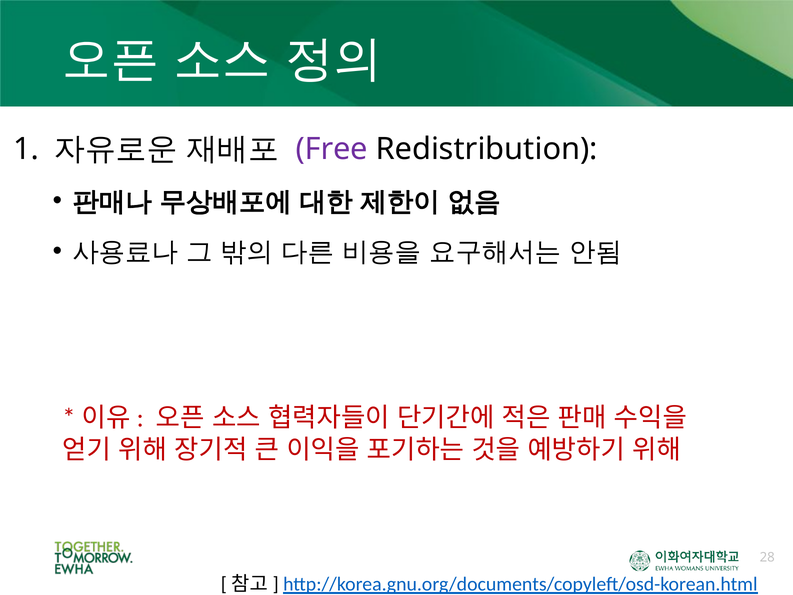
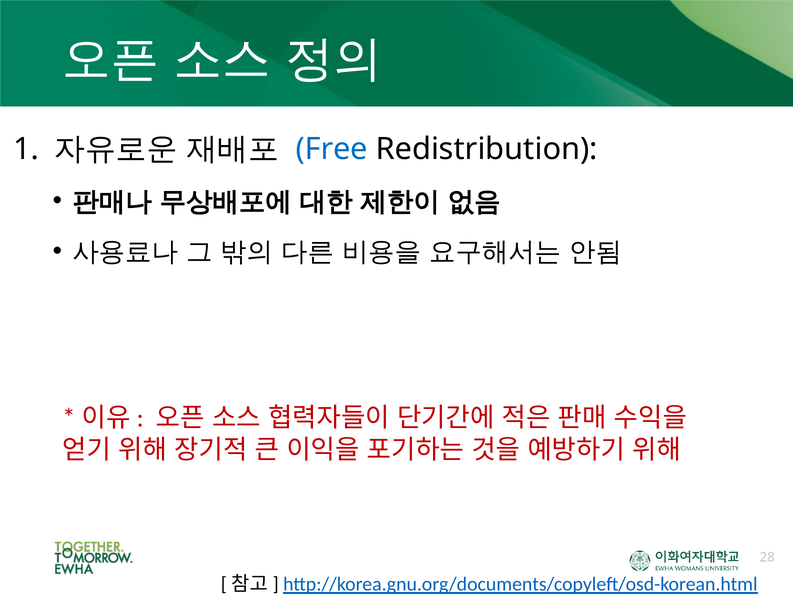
Free colour: purple -> blue (332, 149)
